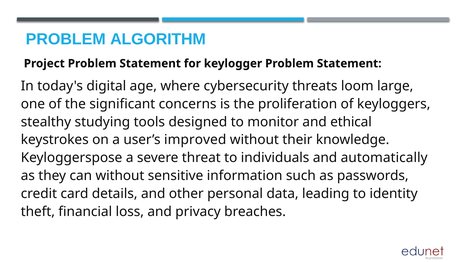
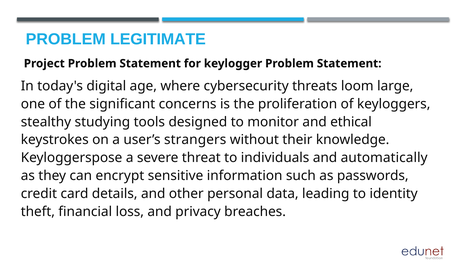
ALGORITHM: ALGORITHM -> LEGITIMATE (158, 39)
improved: improved -> strangers (195, 140)
can without: without -> encrypt (120, 176)
